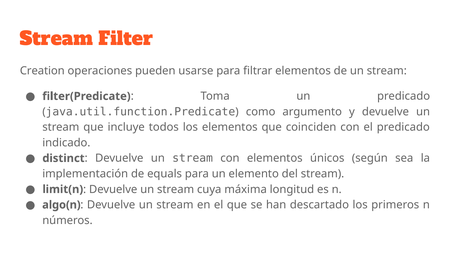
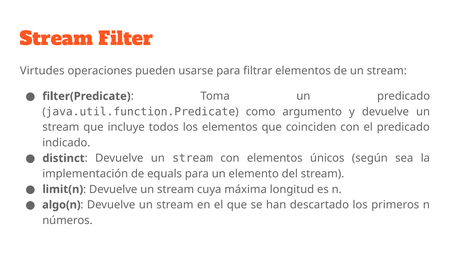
Creation: Creation -> Virtudes (42, 71)
